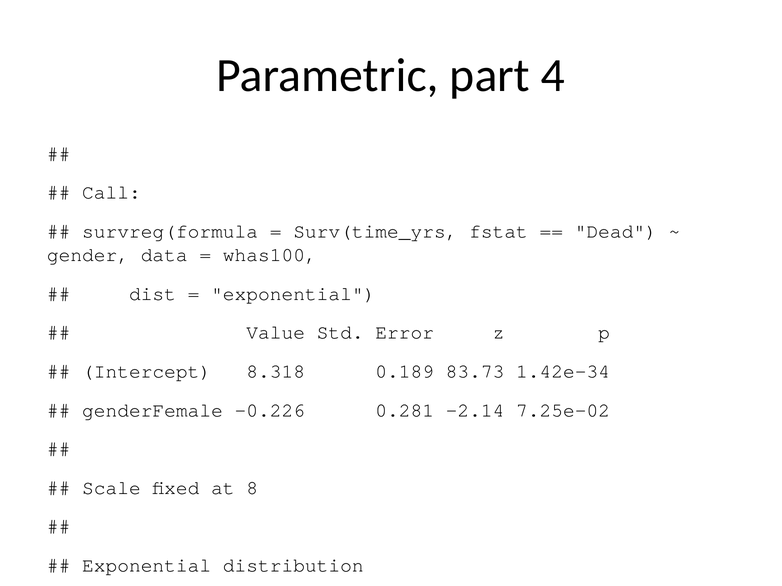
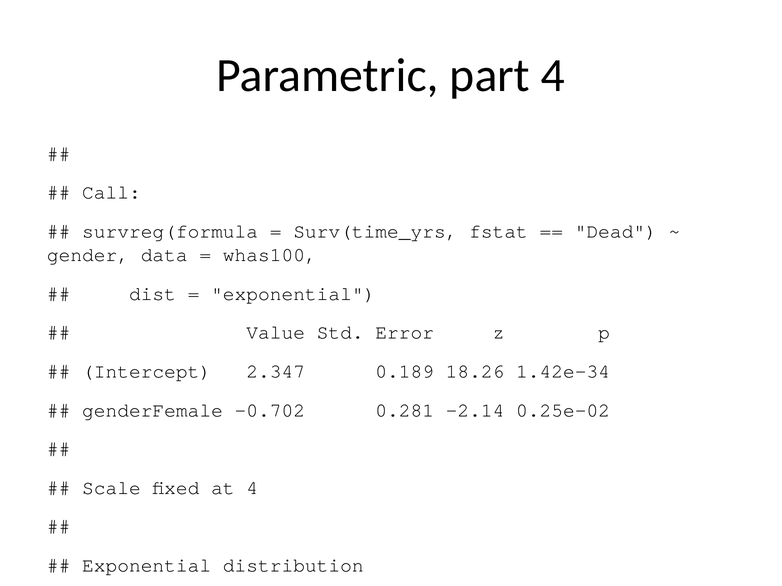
8.318: 8.318 -> 2.347 (276, 372)
83.73: 83.73 -> 18.26 (475, 372)
-0.226: -0.226 -> -0.702 (270, 410)
7.25e-02: 7.25e-02 -> 0.25e-02 (563, 410)
at 8: 8 -> 4 (252, 488)
